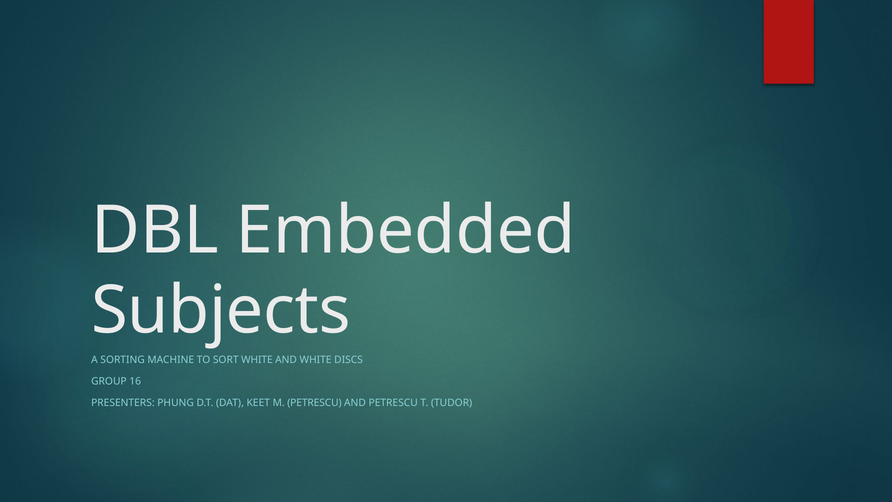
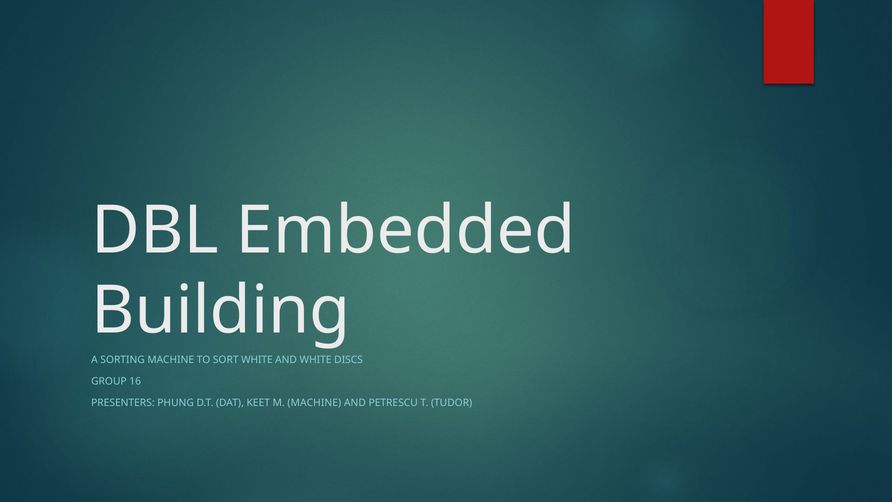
Subjects: Subjects -> Building (221, 311)
M PETRESCU: PETRESCU -> MACHINE (314, 403)
